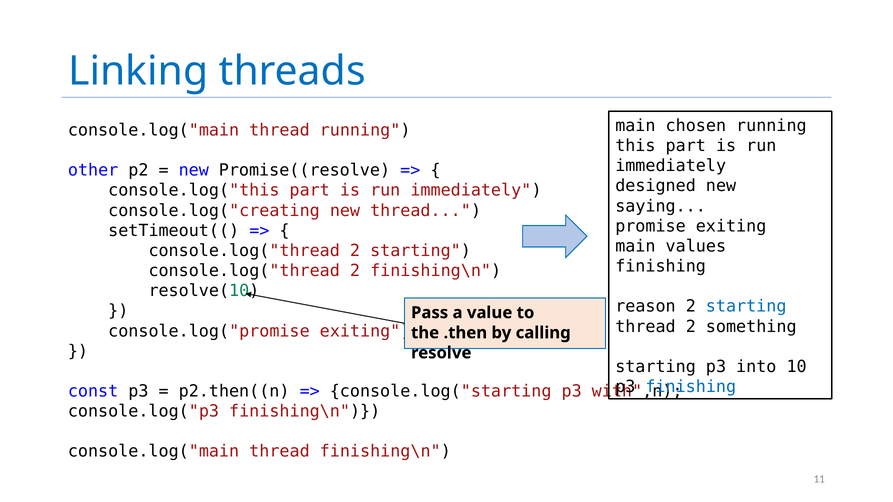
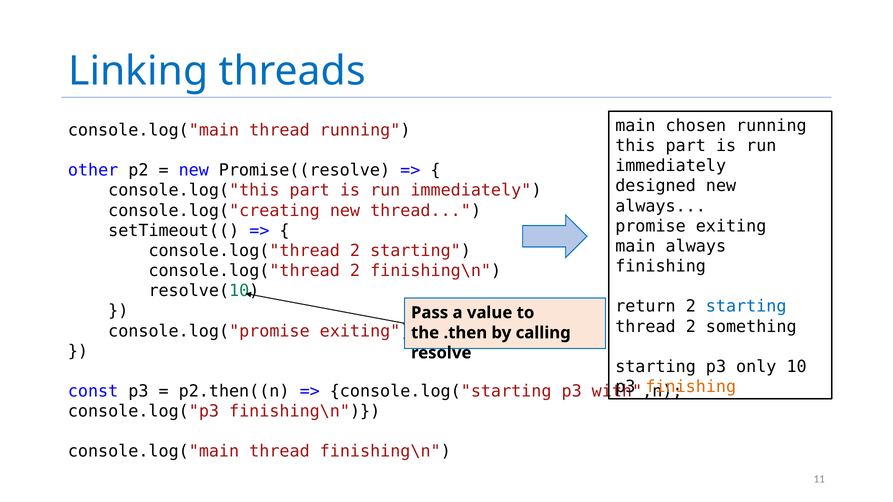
saying: saying -> always (661, 206)
main values: values -> always (696, 246)
reason: reason -> return (645, 307)
into: into -> only (756, 367)
finishing colour: blue -> orange (691, 387)
